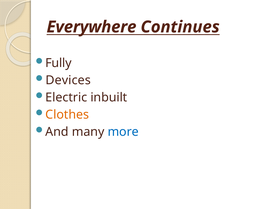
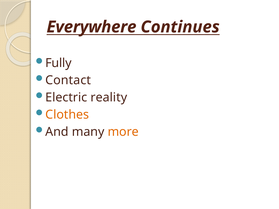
Devices: Devices -> Contact (68, 80)
inbuilt: inbuilt -> reality (109, 98)
more colour: blue -> orange (123, 132)
